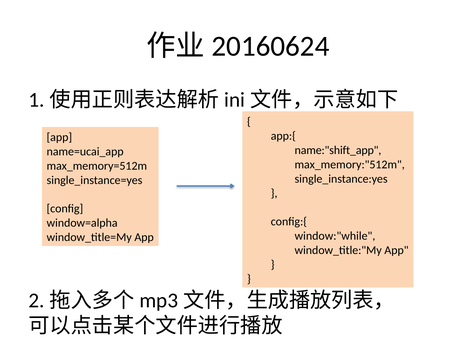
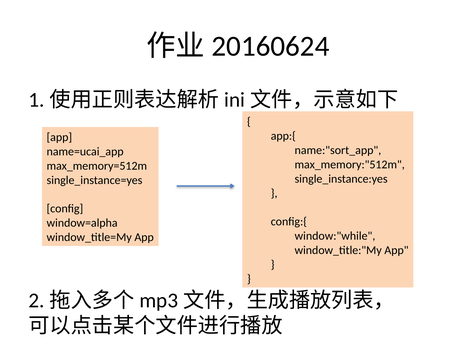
name:"shift_app: name:"shift_app -> name:"sort_app (338, 150)
